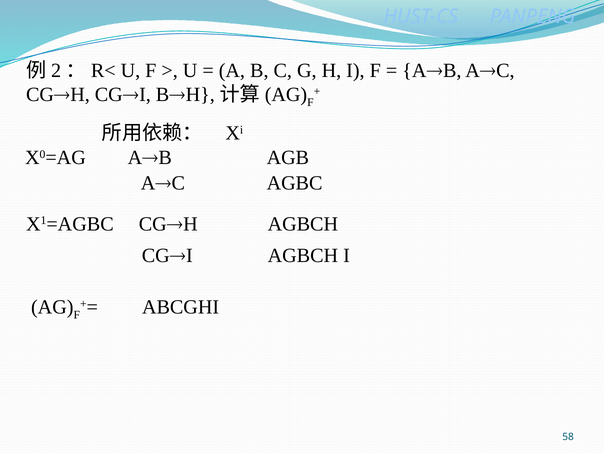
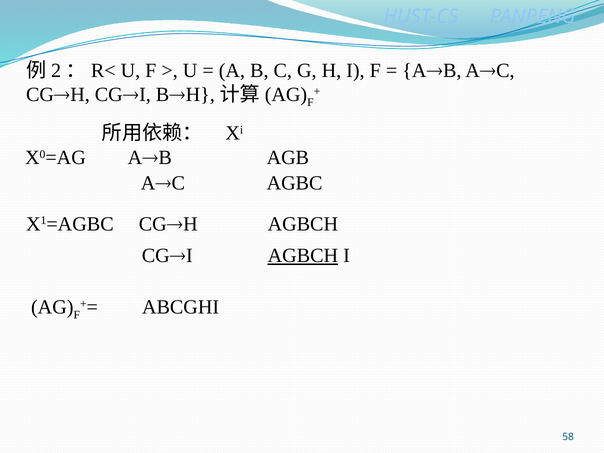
AGBCH underline: none -> present (303, 256)
